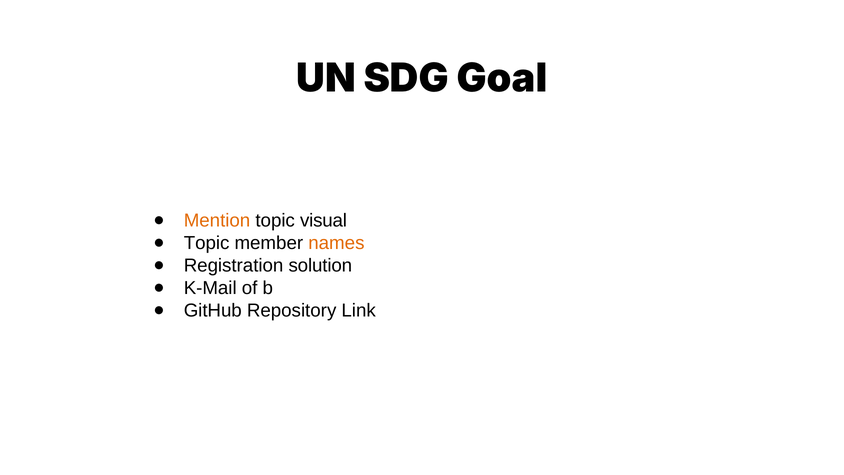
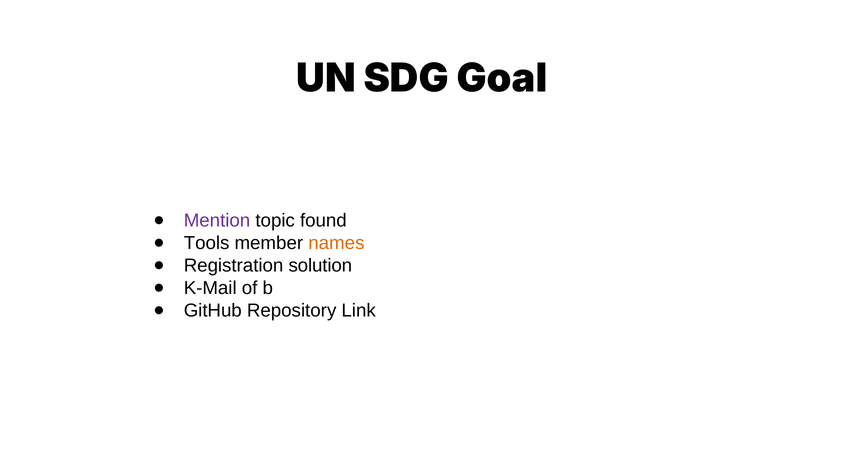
Mention colour: orange -> purple (217, 220)
visual: visual -> found (323, 220)
Topic: Topic -> Tools (207, 243)
